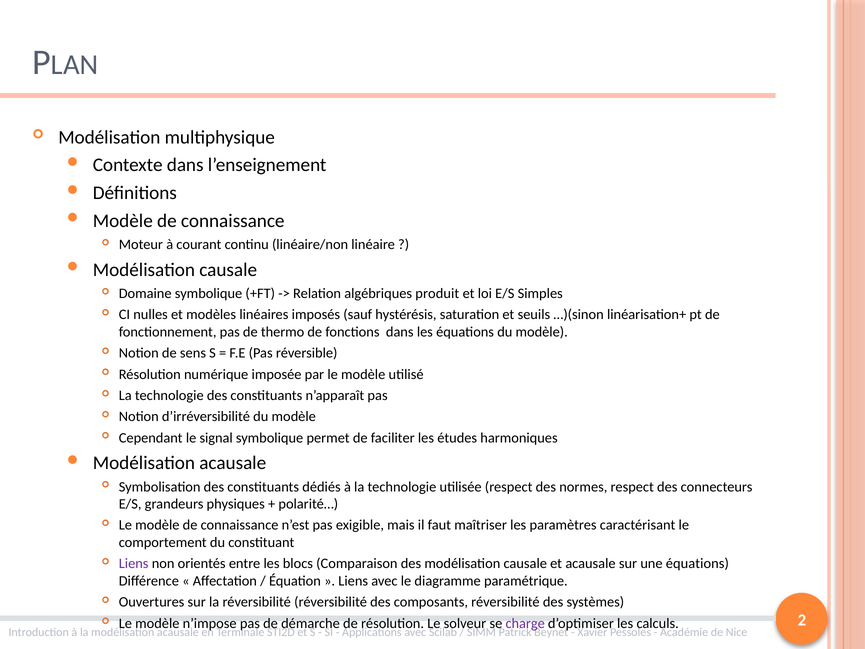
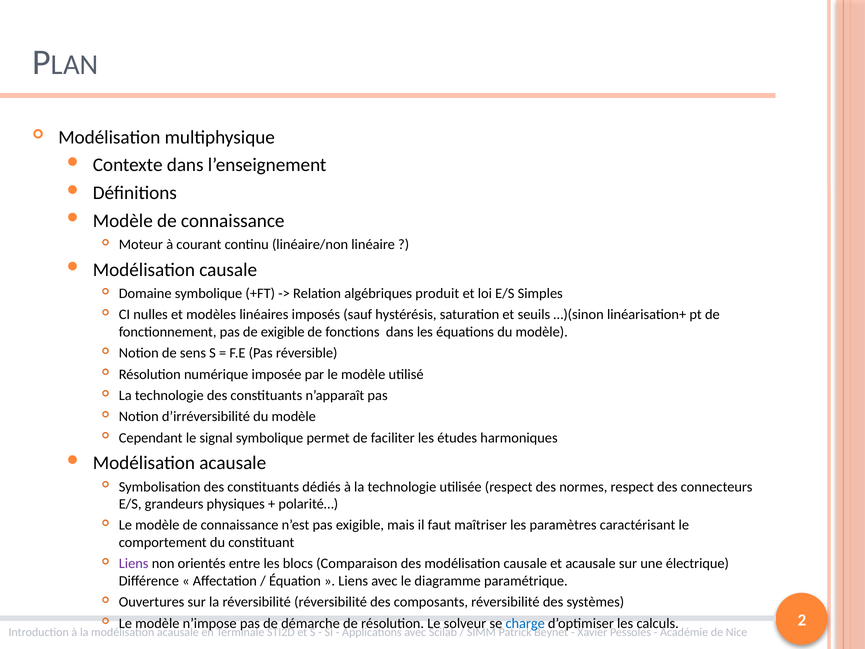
de thermo: thermo -> exigible (283, 332)
une équations: équations -> électrique (697, 563)
charge colour: purple -> blue (525, 623)
